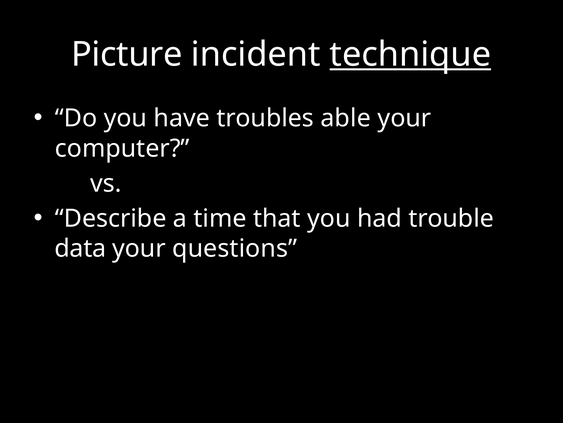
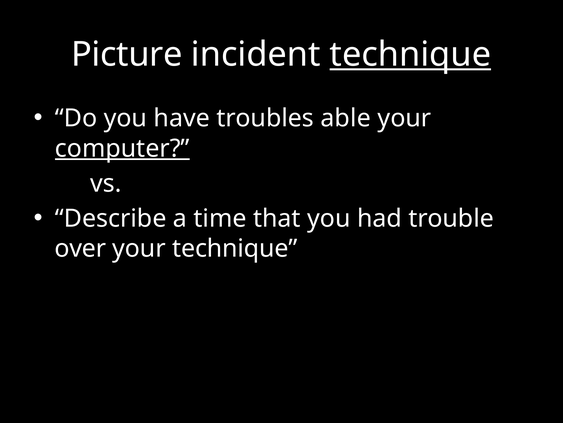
computer underline: none -> present (122, 148)
data: data -> over (80, 248)
your questions: questions -> technique (235, 248)
